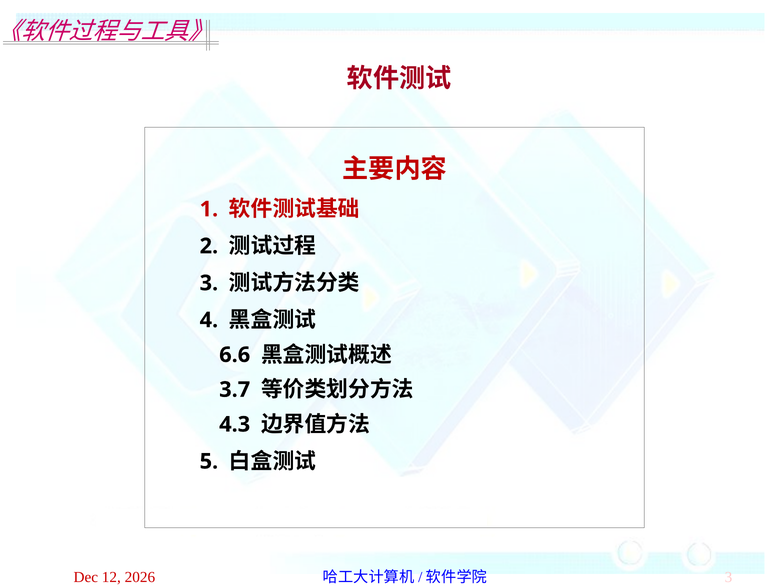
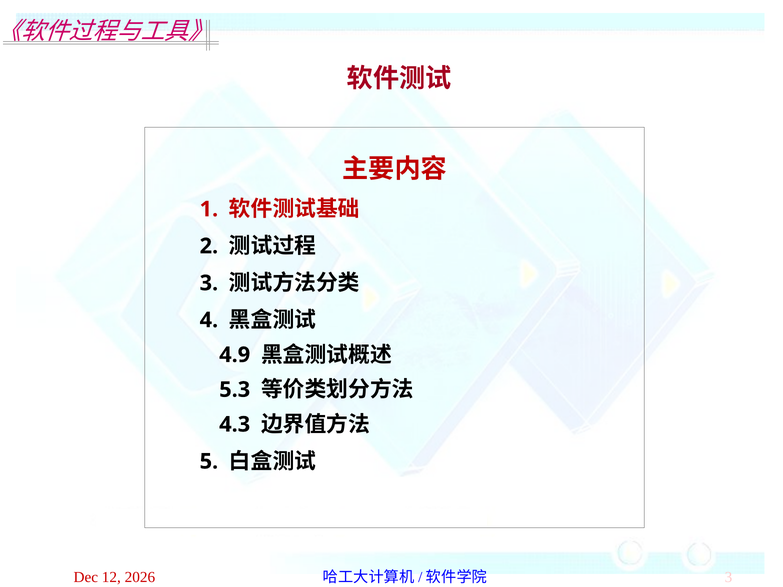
6.6: 6.6 -> 4.9 (235, 355)
3.7: 3.7 -> 5.3 (235, 390)
